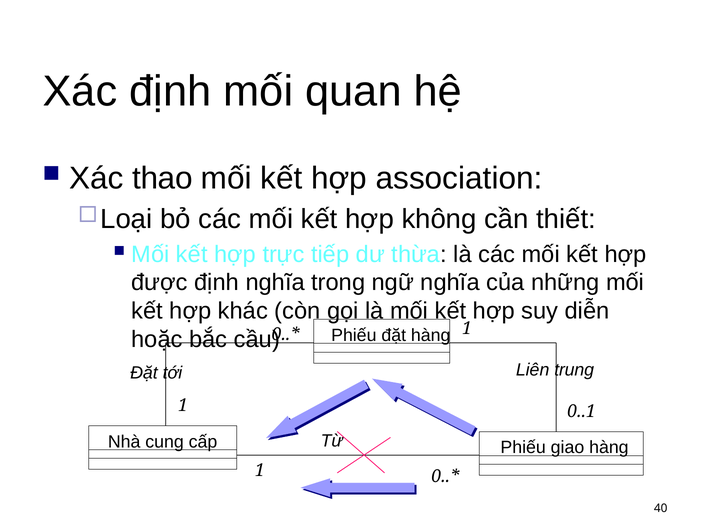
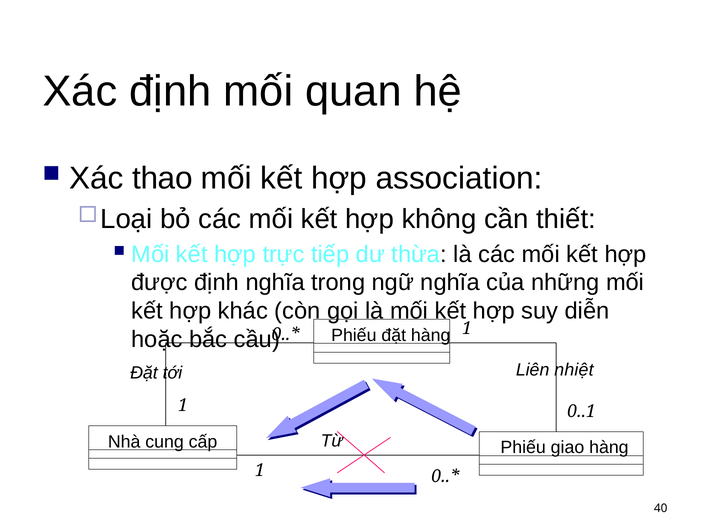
trung: trung -> nhiệt (574, 370)
